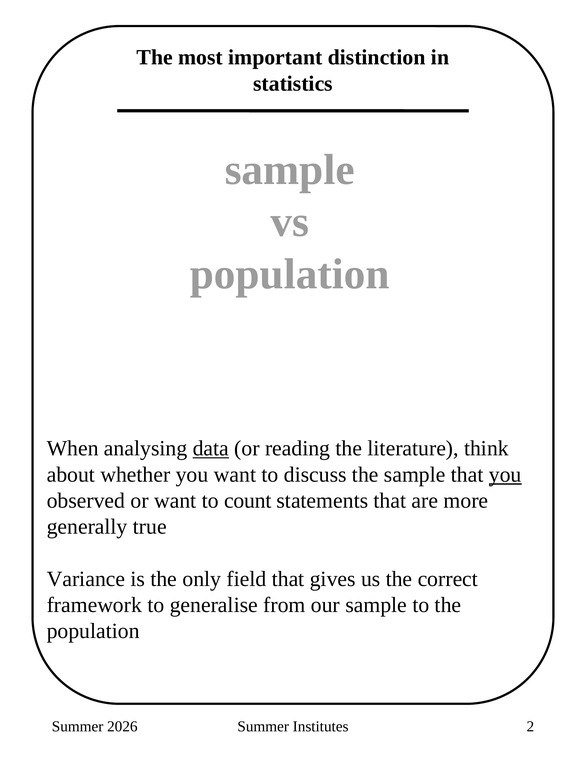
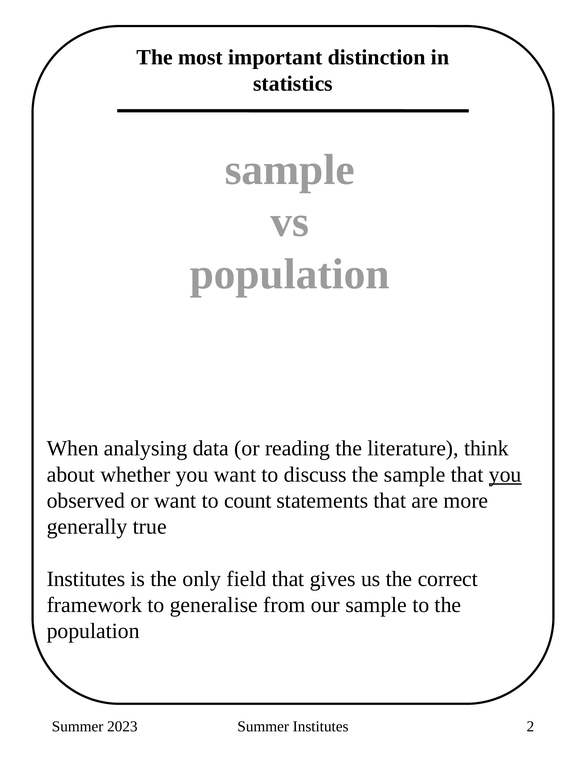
data underline: present -> none (211, 448)
Variance: Variance -> Institutes (86, 578)
2026: 2026 -> 2023 (122, 726)
